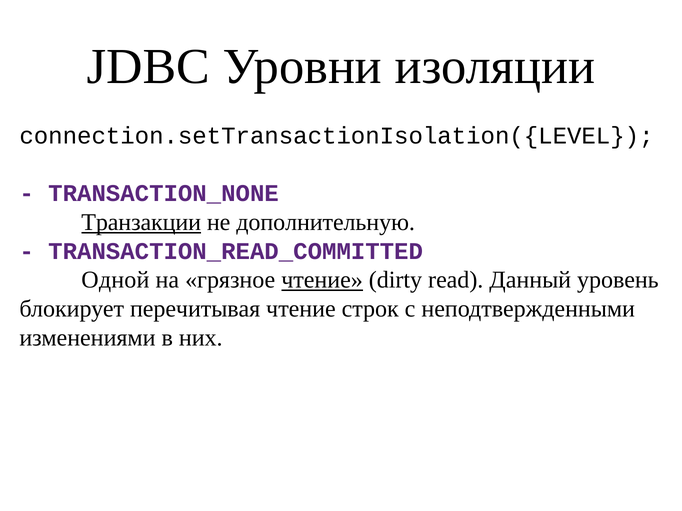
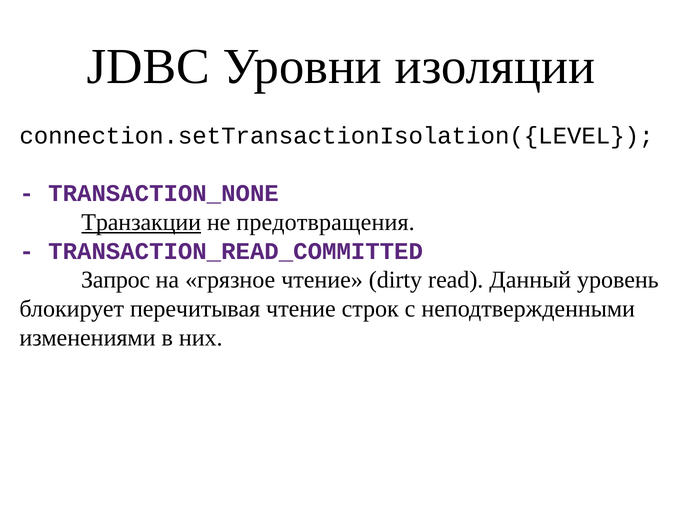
дополнительную: дополнительную -> предотвращения (326, 222)
Одной: Одной -> Запрос (116, 280)
чтение underline: present -> none (322, 280)
